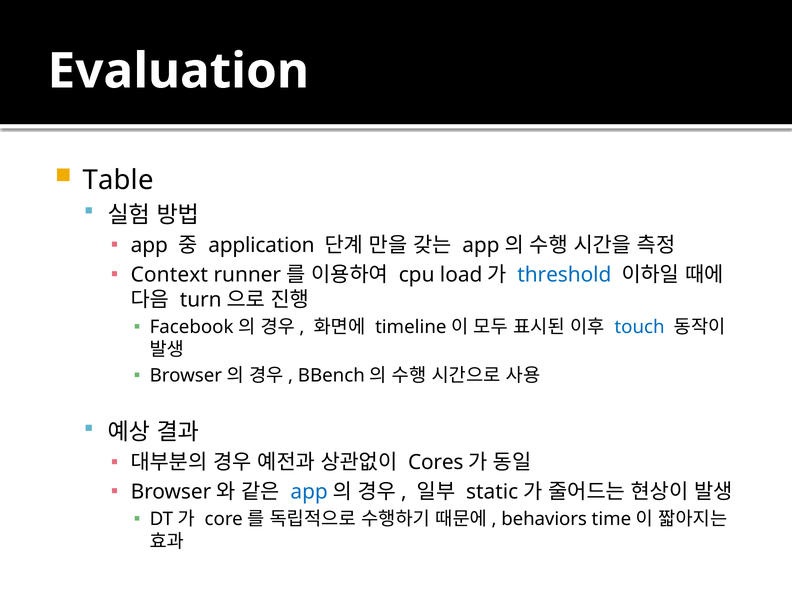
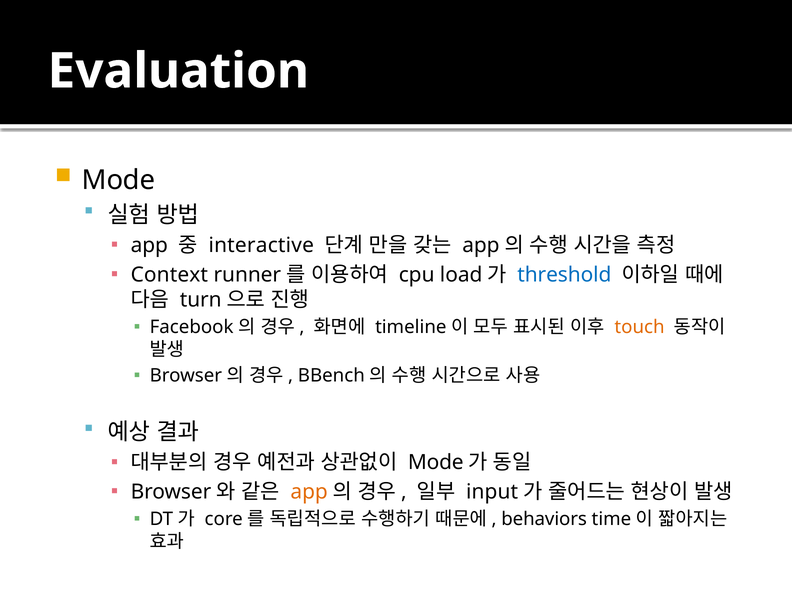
Table: Table -> Mode (118, 180)
application: application -> interactive (261, 245)
touch colour: blue -> orange (640, 327)
Cores: Cores -> Mode (436, 463)
app colour: blue -> orange (309, 492)
static: static -> input (492, 492)
